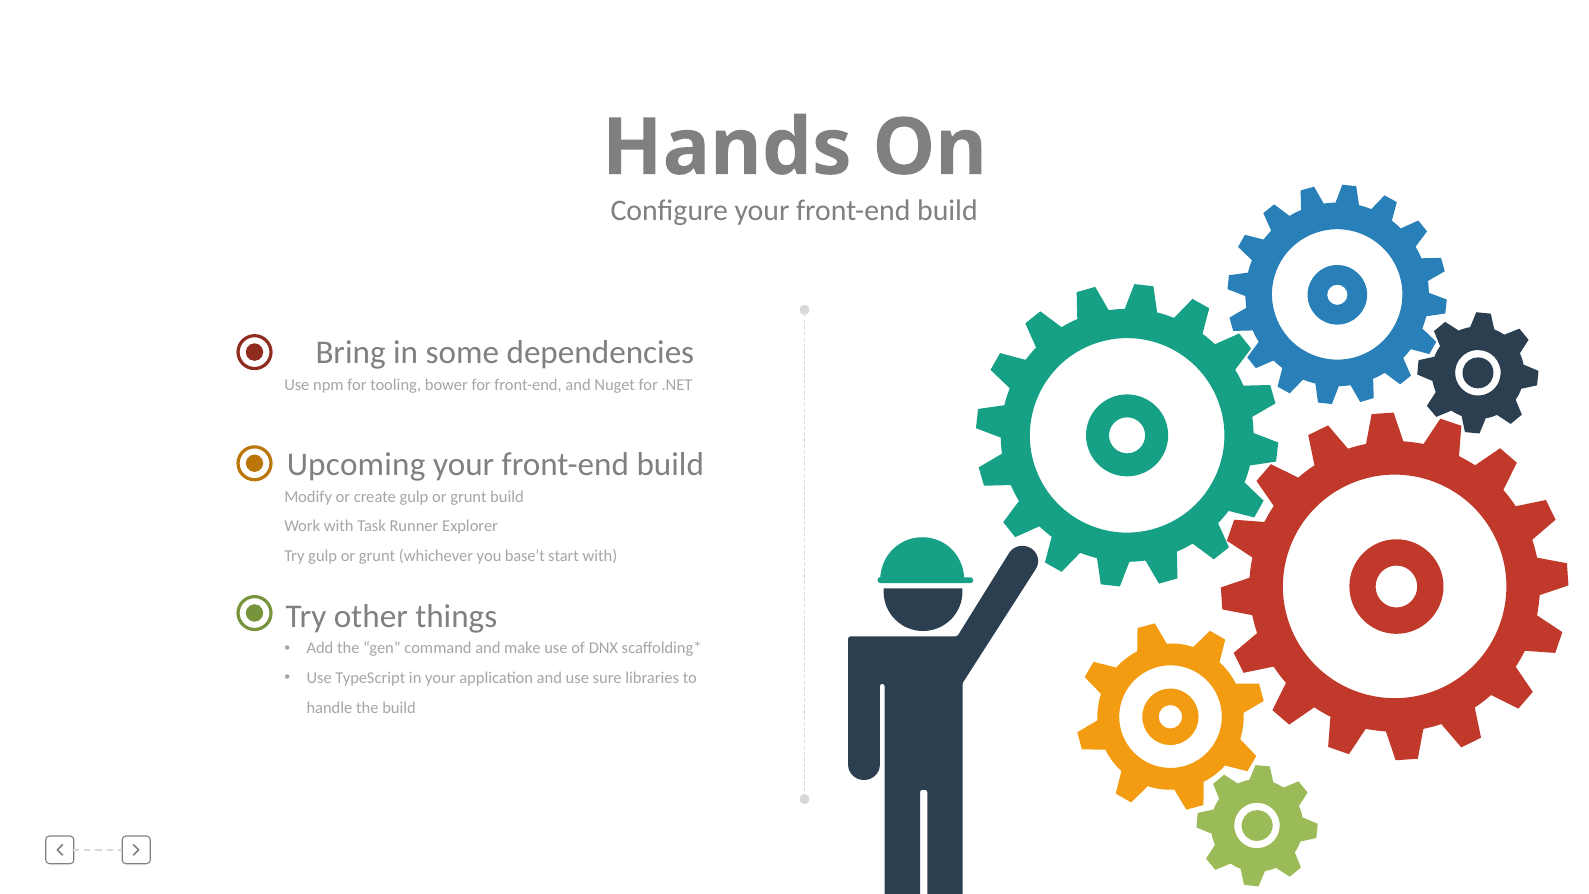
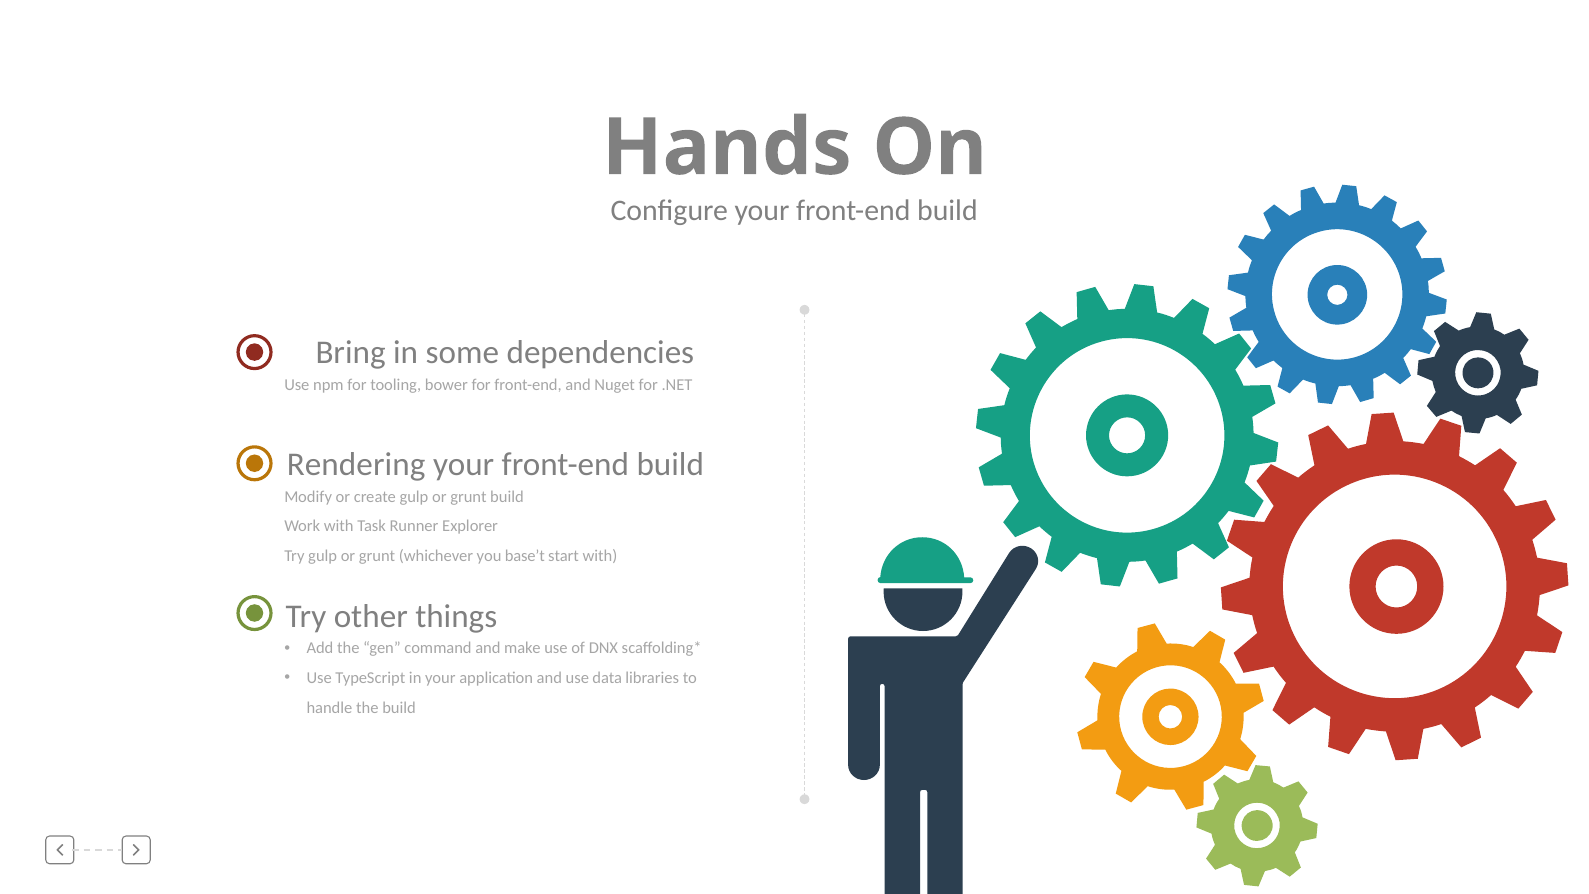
Upcoming: Upcoming -> Rendering (356, 464)
sure: sure -> data (607, 678)
